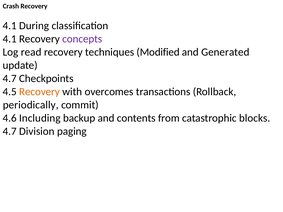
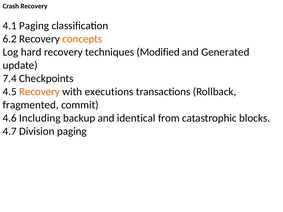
4.1 During: During -> Paging (34, 26)
4.1: 4.1 -> 6.2 (10, 39)
concepts colour: purple -> orange (82, 39)
read: read -> hard (31, 52)
4.7: 4.7 -> 7.4 (10, 79)
overcomes: overcomes -> executions (109, 92)
periodically: periodically -> fragmented (31, 105)
contents: contents -> identical (136, 118)
